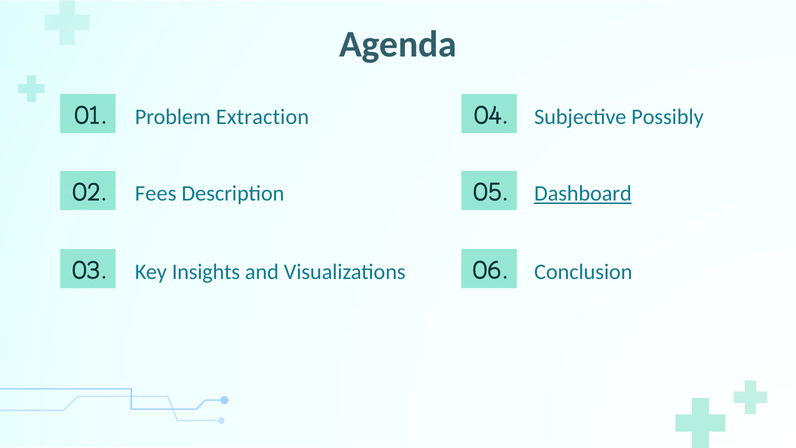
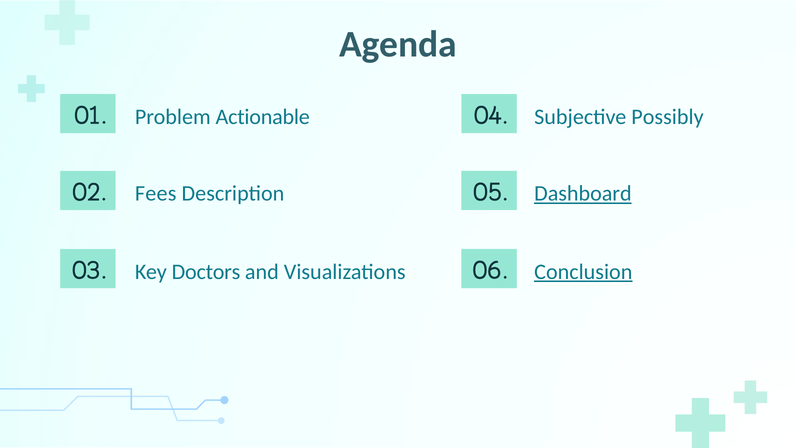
Extraction: Extraction -> Actionable (263, 117)
Insights: Insights -> Doctors (206, 272)
Conclusion underline: none -> present (583, 272)
